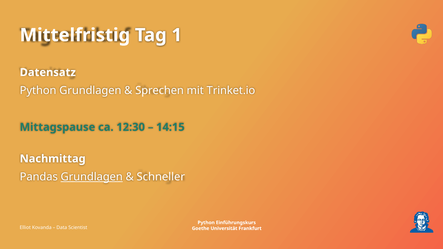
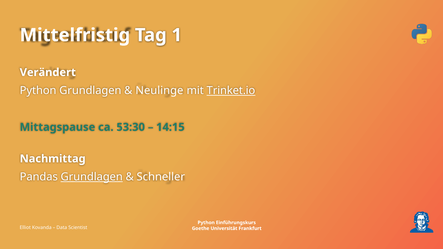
Datensatz: Datensatz -> Verändert (48, 72)
Sprechen: Sprechen -> Neulinge (159, 91)
Trinket.io underline: none -> present (231, 91)
12:30: 12:30 -> 53:30 (131, 127)
